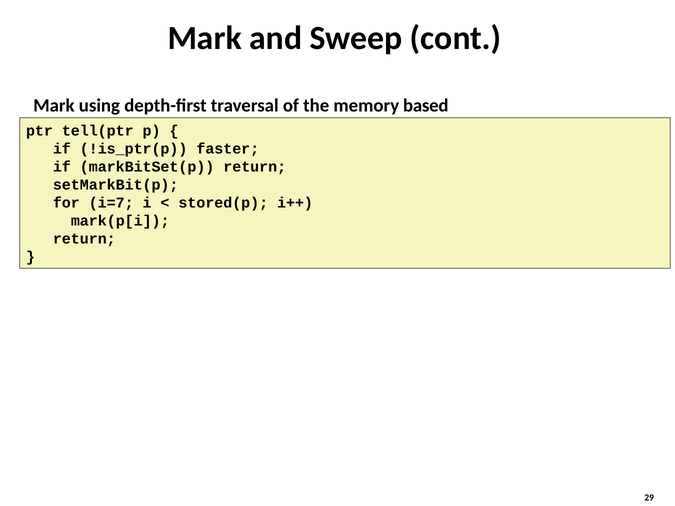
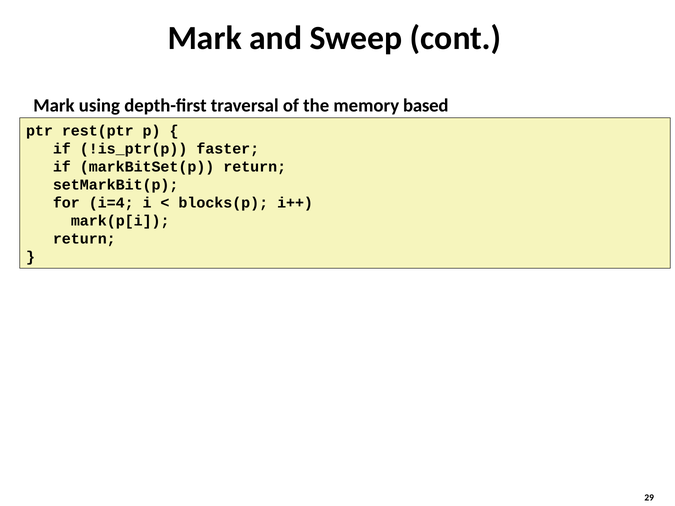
tell(ptr: tell(ptr -> rest(ptr (98, 131)
i=7: i=7 -> i=4 (111, 203)
stored(p: stored(p -> blocks(p (223, 203)
